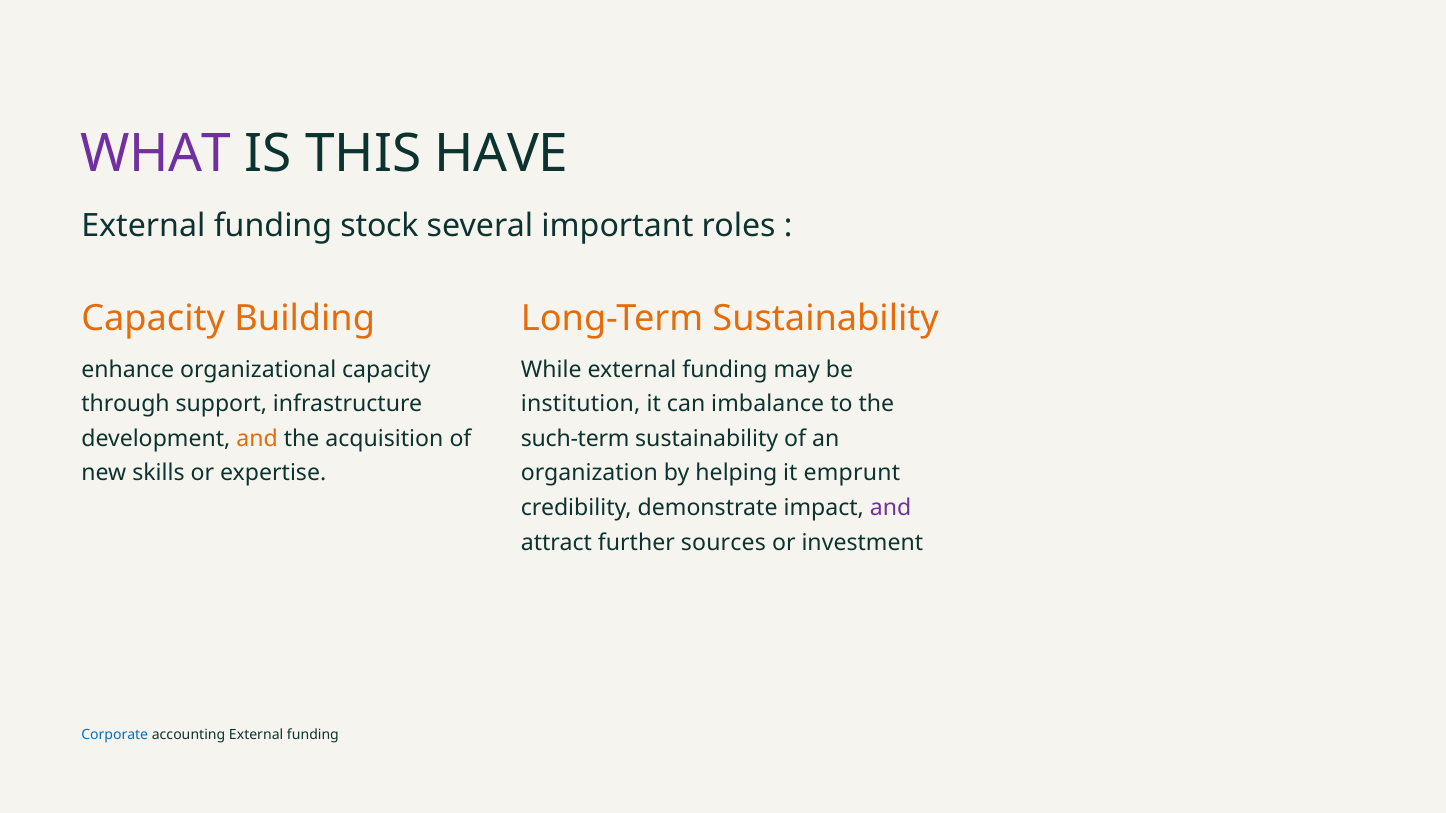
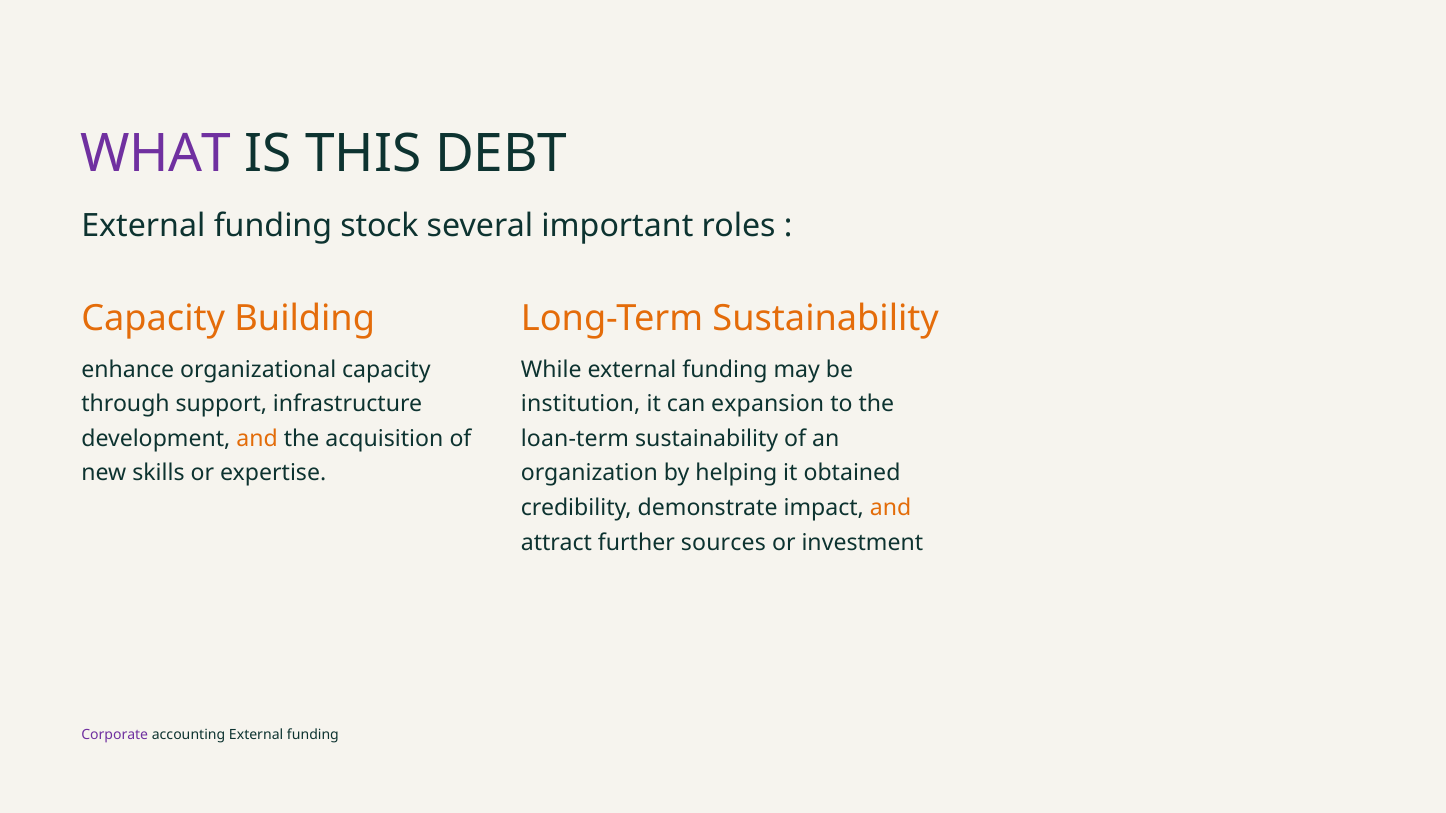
HAVE: HAVE -> DEBT (501, 154)
imbalance: imbalance -> expansion (768, 404)
such-term: such-term -> loan-term (575, 439)
emprunt: emprunt -> obtained (852, 474)
and colour: purple -> orange (891, 508)
Corporate colour: blue -> purple (115, 735)
